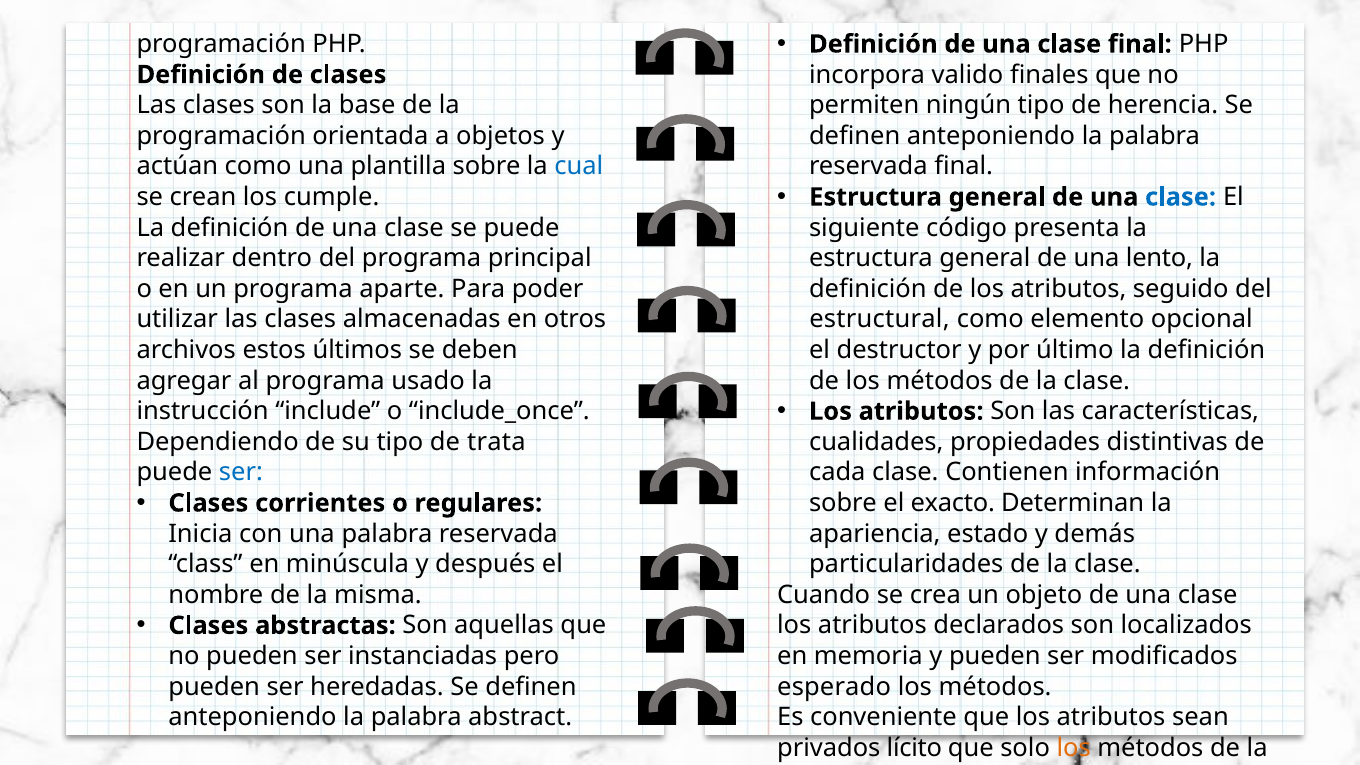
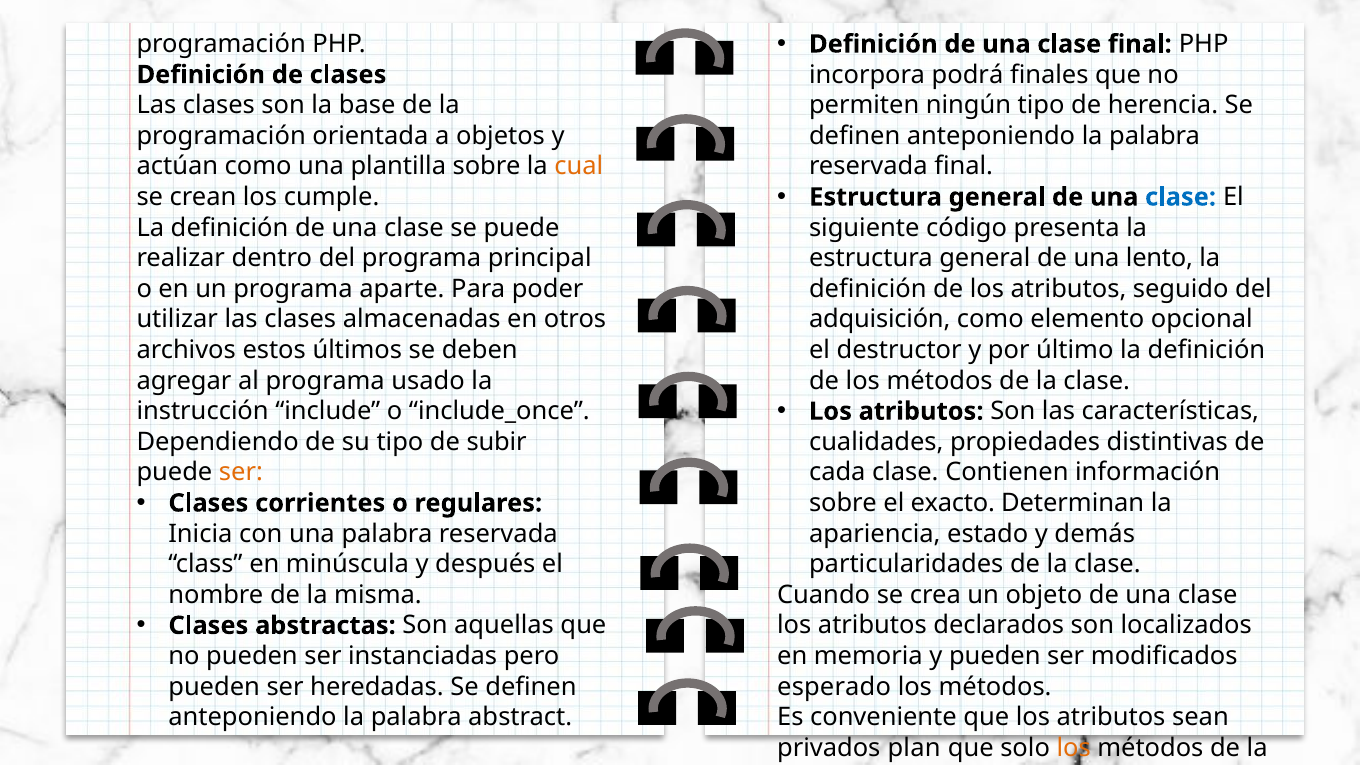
valido: valido -> podrá (967, 75)
cual colour: blue -> orange (579, 167)
estructural: estructural -> adquisición (880, 320)
trata: trata -> subir (497, 442)
ser colour: blue -> orange (241, 473)
lícito: lícito -> plan (914, 748)
